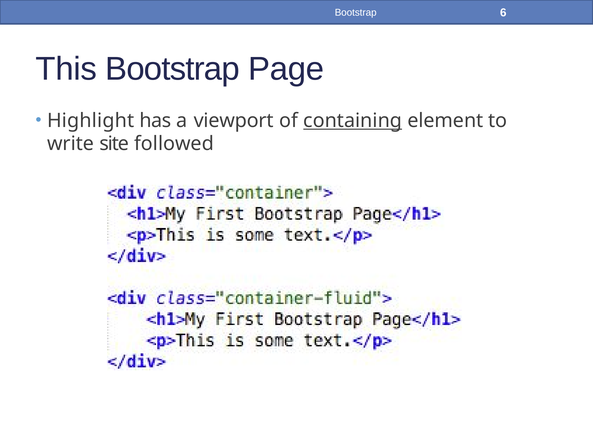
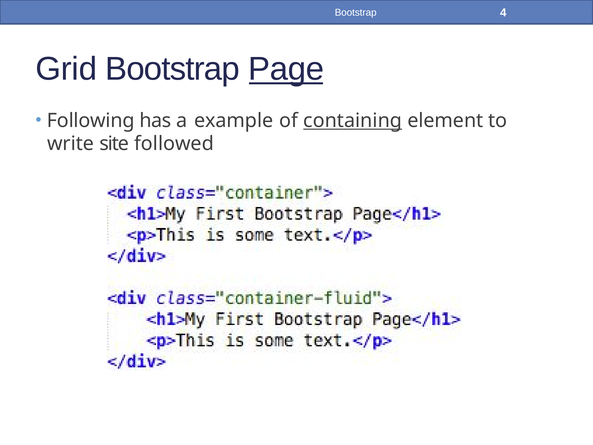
6: 6 -> 4 (503, 13)
This: This -> Grid (66, 69)
Page underline: none -> present (286, 69)
Highlight: Highlight -> Following (91, 121)
viewport: viewport -> example (234, 121)
